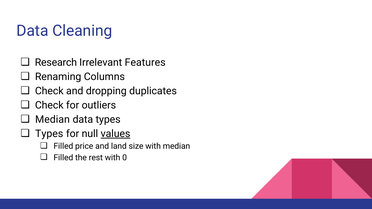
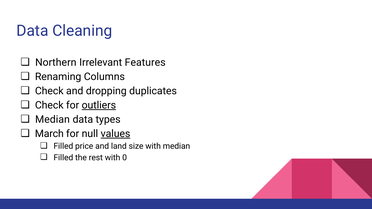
Research: Research -> Northern (56, 63)
outliers underline: none -> present (99, 105)
Types: Types -> March (49, 134)
